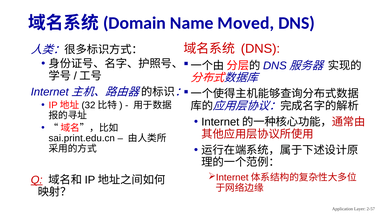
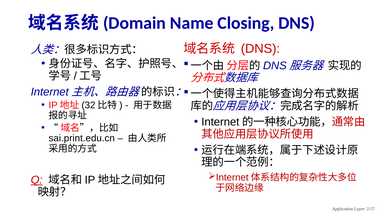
Moved: Moved -> Closing (246, 23)
